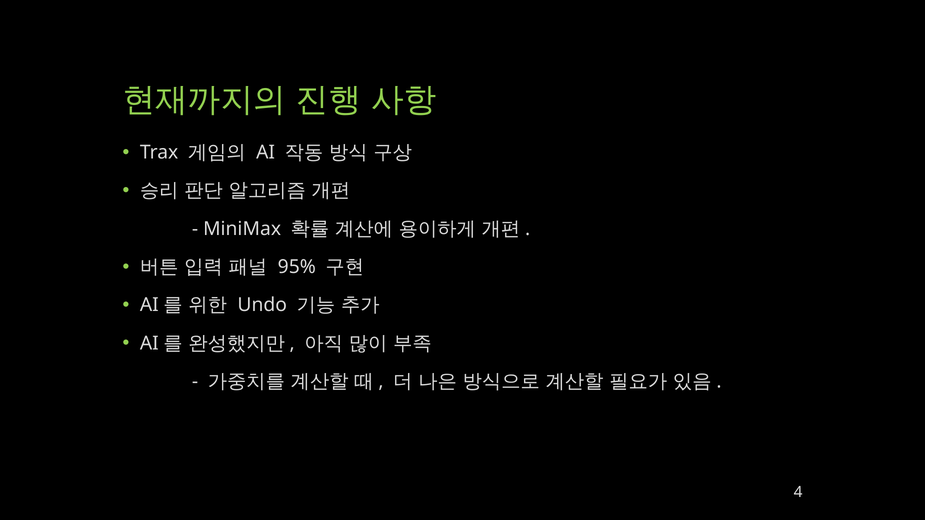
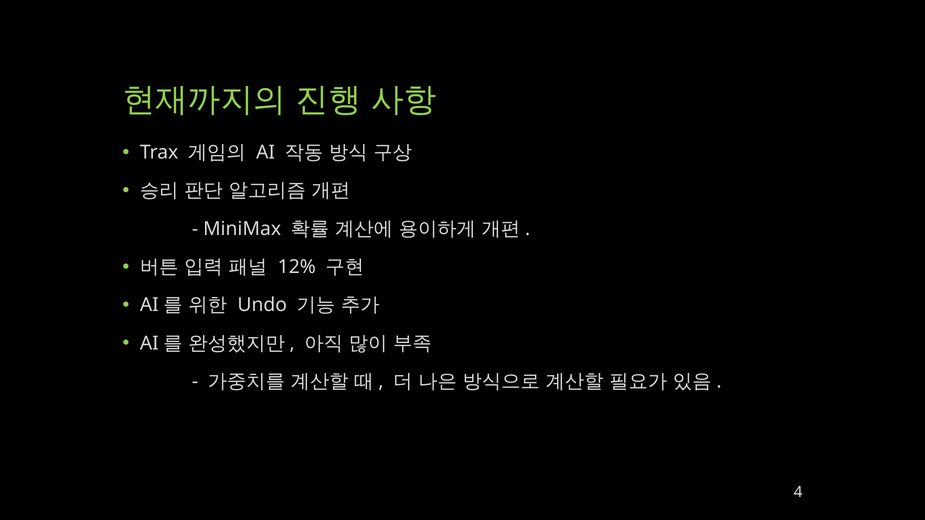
95%: 95% -> 12% (297, 267)
